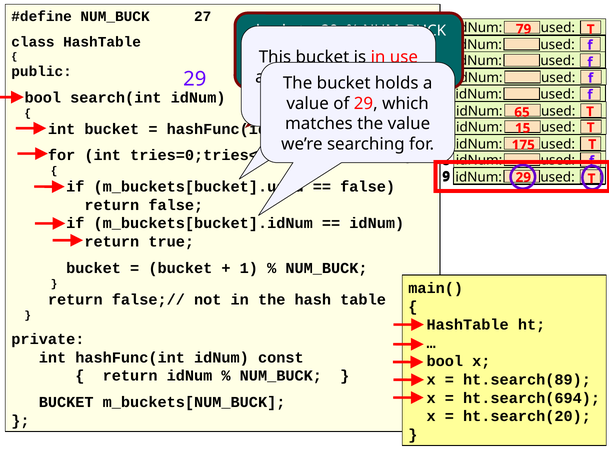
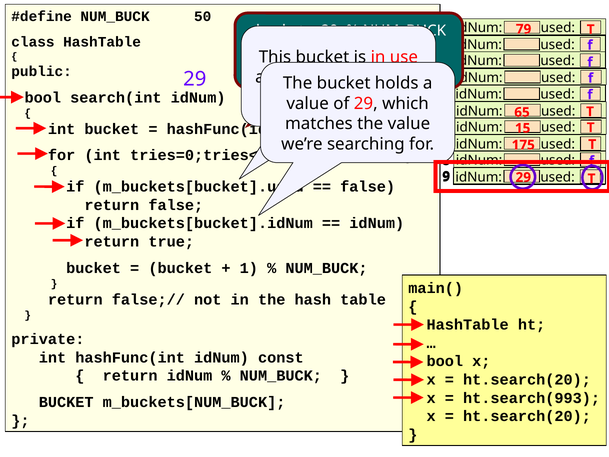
27: 27 -> 50 (203, 17)
ht.search(89: ht.search(89 -> ht.search(20 (527, 380)
ht.search(694: ht.search(694 -> ht.search(993 (532, 398)
